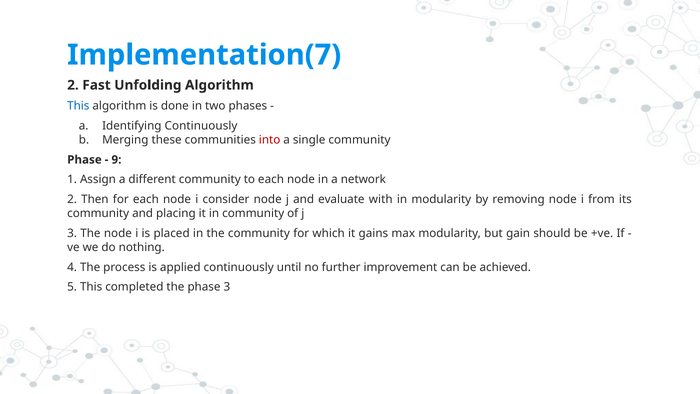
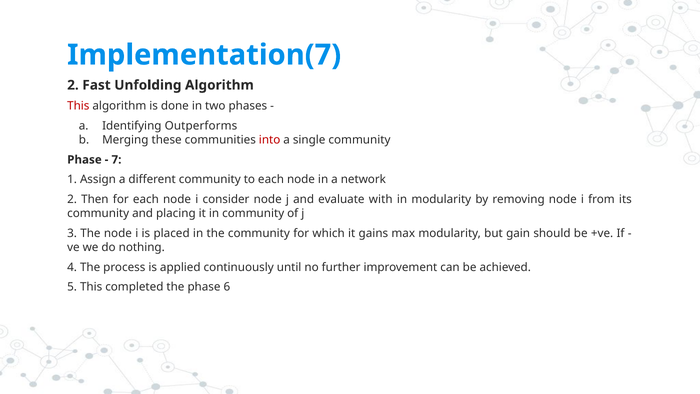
This colour: blue -> red (78, 106)
Identifying Continuously: Continuously -> Outperforms (201, 126)
9: 9 -> 7 (116, 160)
phase 3: 3 -> 6 (227, 287)
